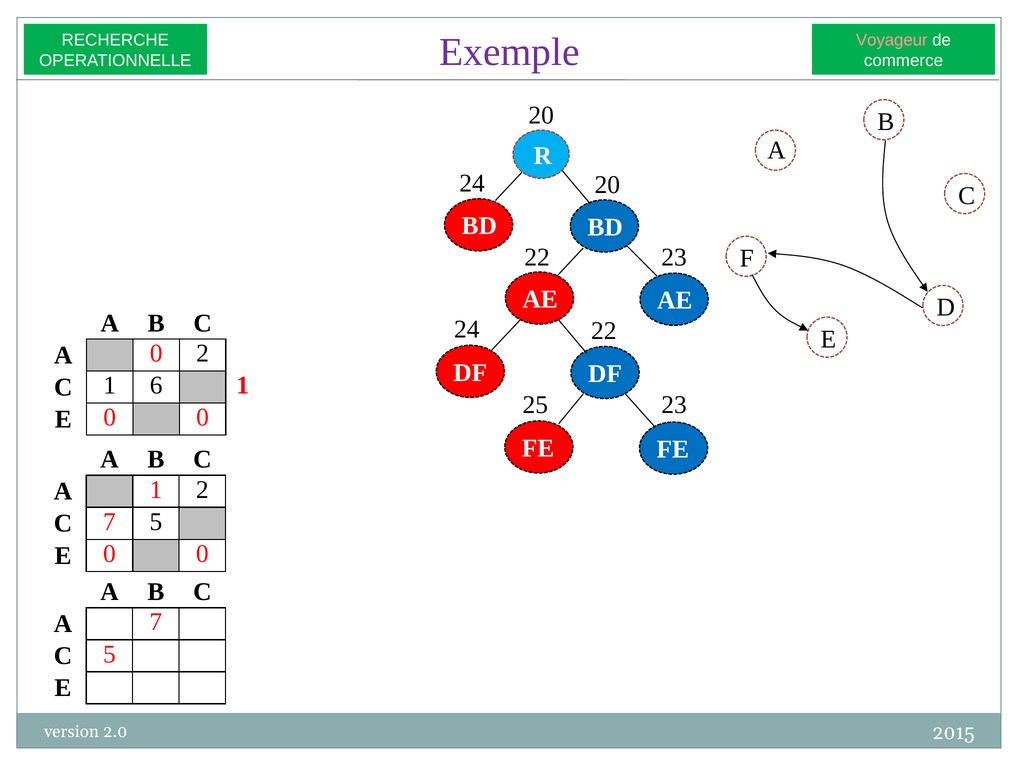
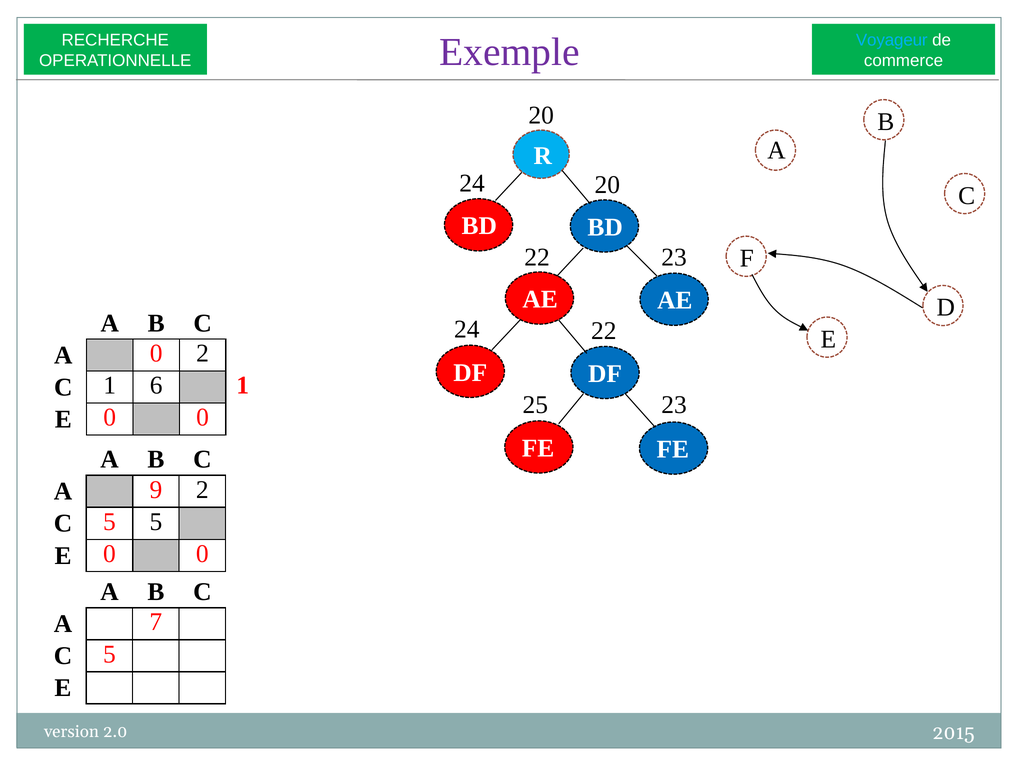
Voyageur colour: pink -> light blue (892, 40)
A 1: 1 -> 9 (156, 489)
7: 7 -> 5 (109, 521)
